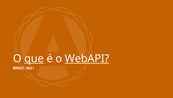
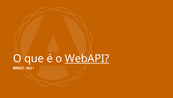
que underline: present -> none (34, 58)
